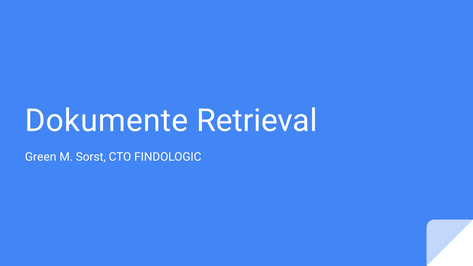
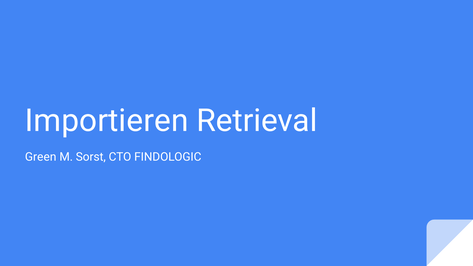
Dokumente: Dokumente -> Importieren (107, 121)
